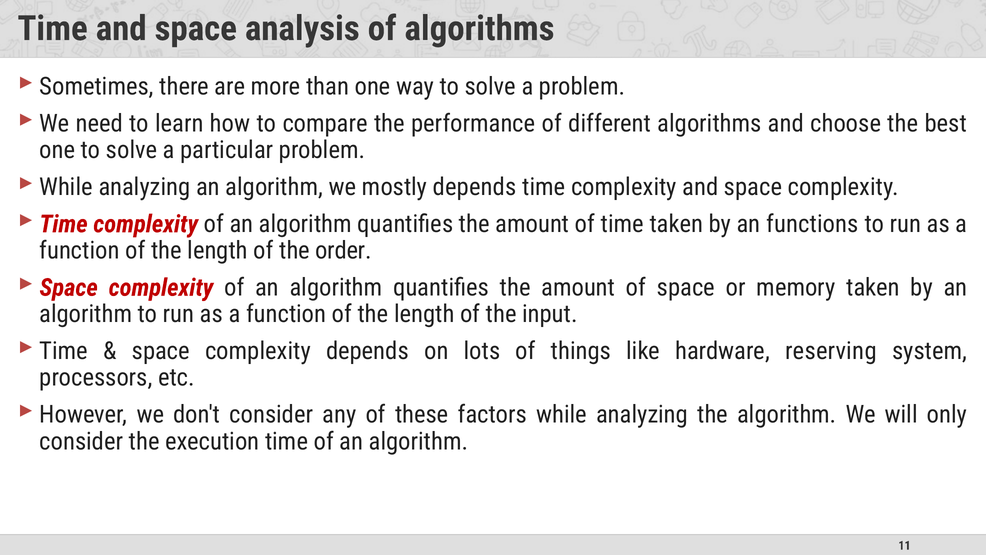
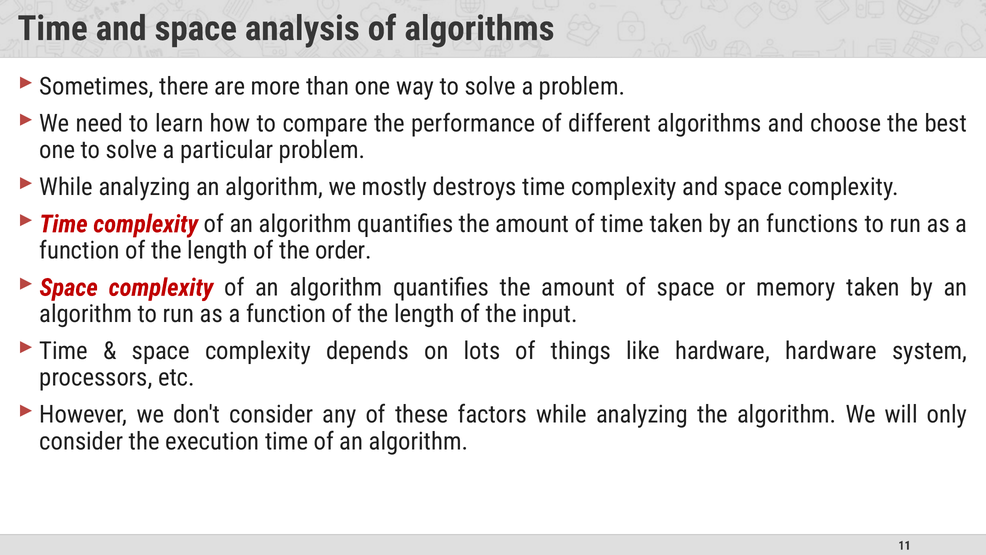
mostly depends: depends -> destroys (475, 187)
hardware reserving: reserving -> hardware (831, 351)
